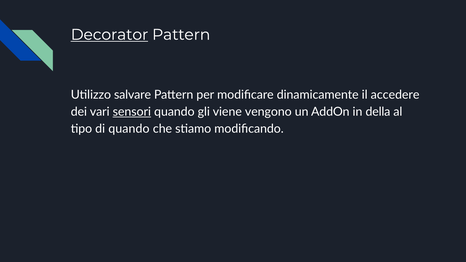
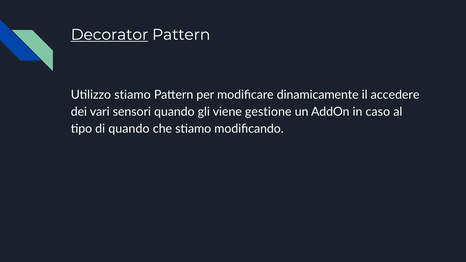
Utilizzo salvare: salvare -> stiamo (132, 95)
sensori underline: present -> none (132, 112)
vengono: vengono -> gestione (268, 112)
della: della -> caso (378, 112)
